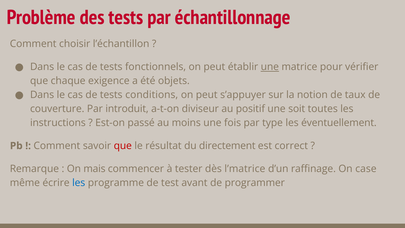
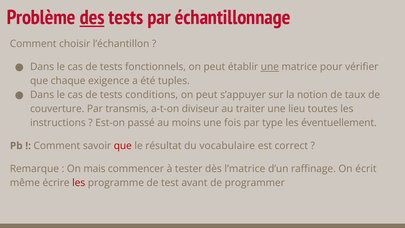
des underline: none -> present (92, 18)
objets: objets -> tuples (174, 81)
introduit: introduit -> transmis (127, 109)
positif: positif -> traiter (250, 109)
soit: soit -> lieu (297, 109)
directement: directement -> vocabulaire (227, 146)
case: case -> écrit (366, 169)
les colour: blue -> red (79, 183)
